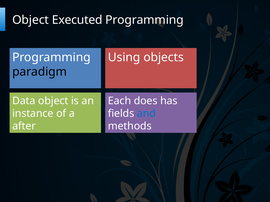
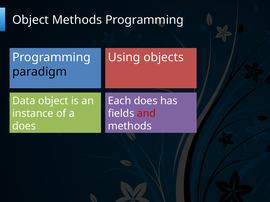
Object Executed: Executed -> Methods (77, 20)
and colour: blue -> red (146, 114)
after: after -> does (24, 126)
